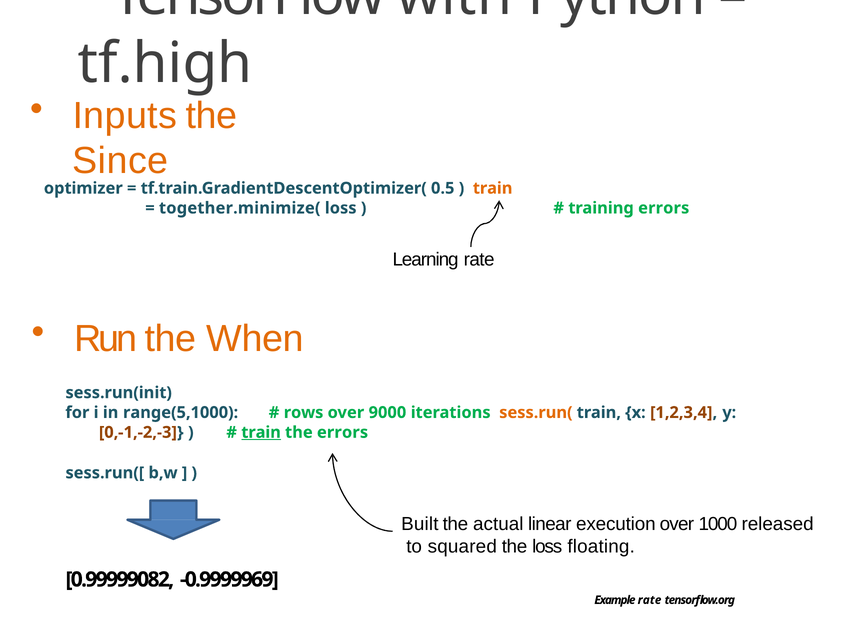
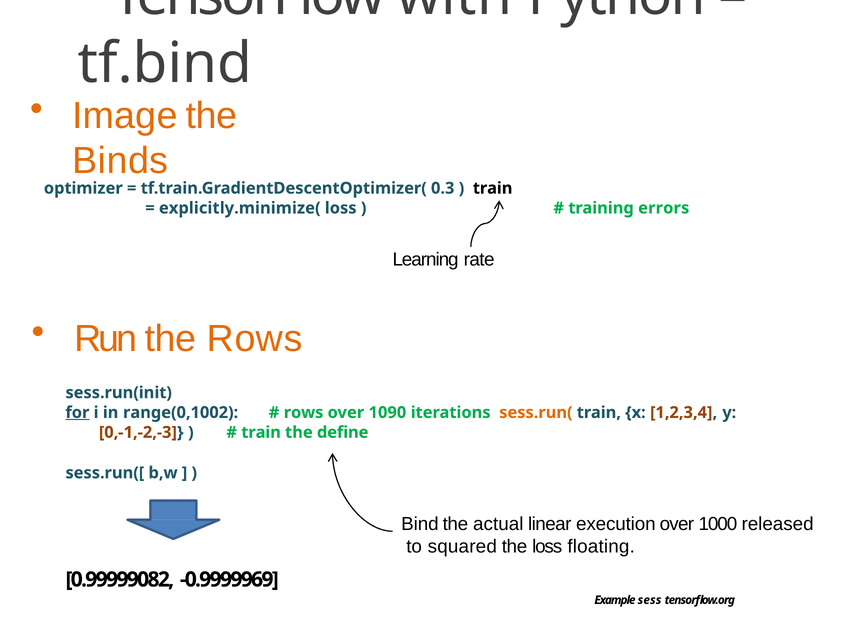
tf.high: tf.high -> tf.bind (165, 63)
Inputs: Inputs -> Image (125, 116)
Since: Since -> Binds (120, 161)
0.5: 0.5 -> 0.3 (443, 188)
train colour: orange -> black (493, 188)
together.minimize(: together.minimize( -> explicitly.minimize( (240, 208)
the When: When -> Rows (255, 338)
for underline: none -> present (77, 412)
range(5,1000: range(5,1000 -> range(0,1002 (181, 412)
9000: 9000 -> 1090 (387, 412)
train underline: present -> none (261, 432)
the errors: errors -> define (343, 432)
Built: Built -> Bind (420, 524)
Example rate: rate -> sess (650, 600)
